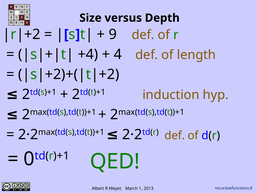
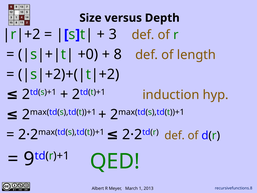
9: 9 -> 3 (113, 34)
+4: +4 -> +0 (88, 54)
4: 4 -> 8 (118, 54)
0: 0 -> 9 (29, 159)
